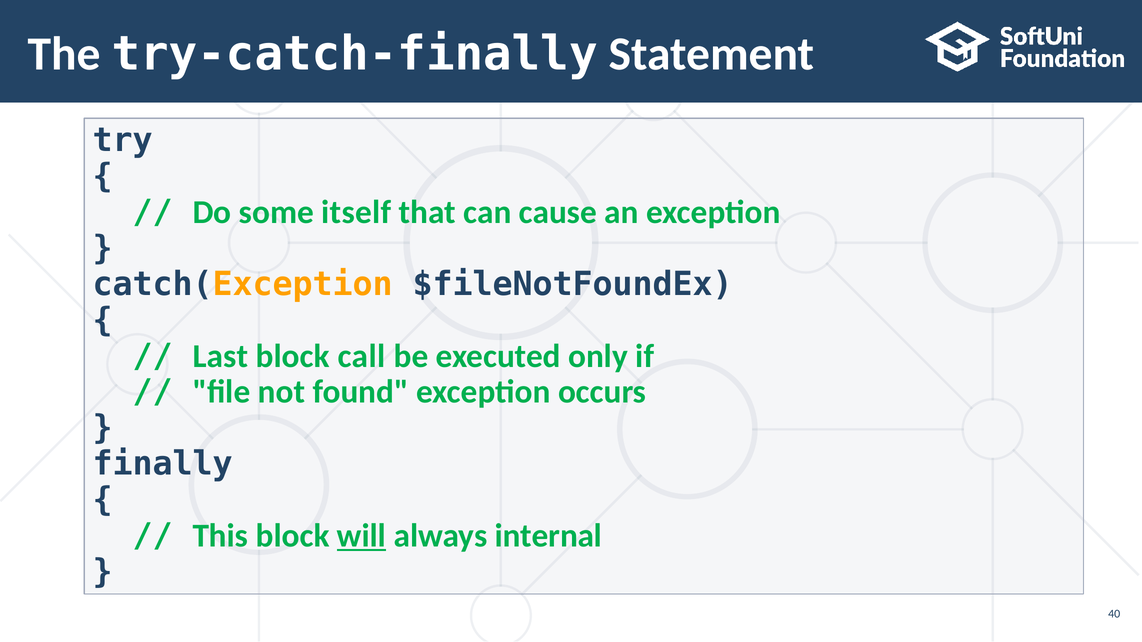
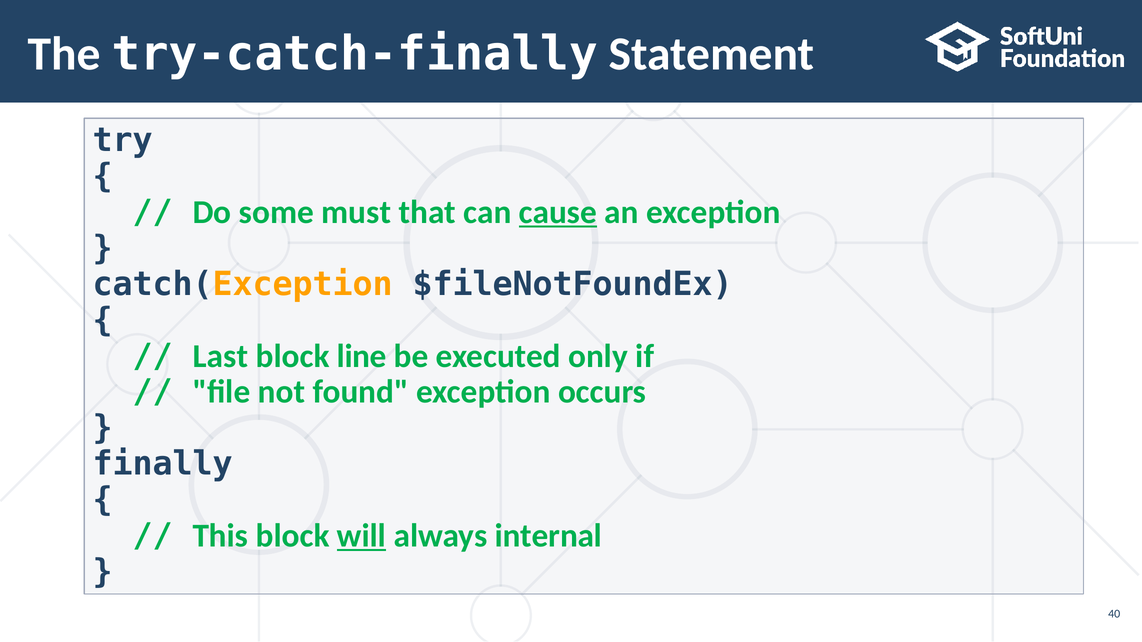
itself: itself -> must (356, 212)
cause underline: none -> present (558, 212)
call: call -> line (362, 356)
